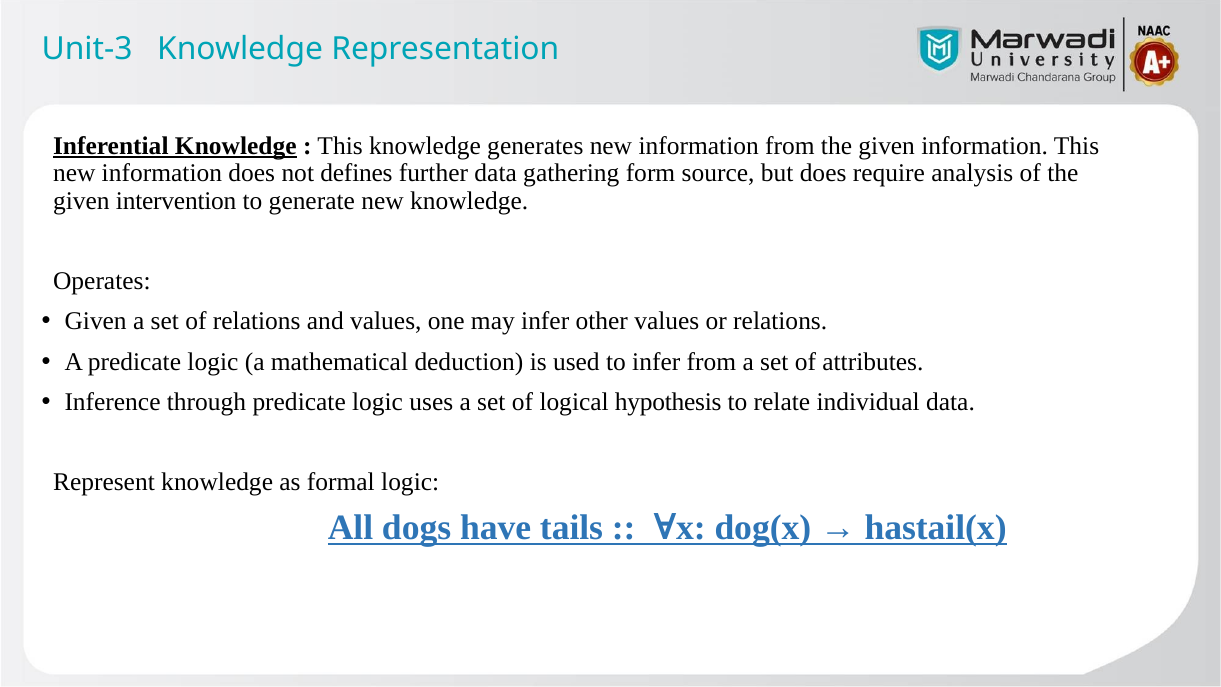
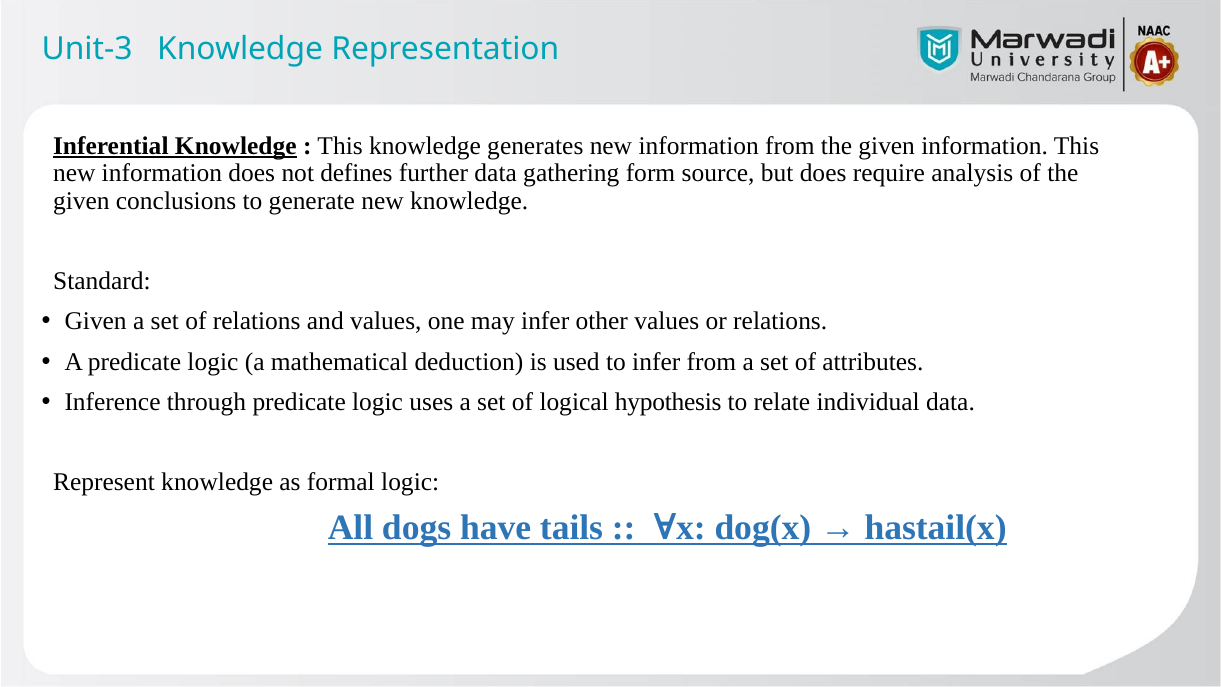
intervention: intervention -> conclusions (176, 201)
Operates: Operates -> Standard (102, 281)
